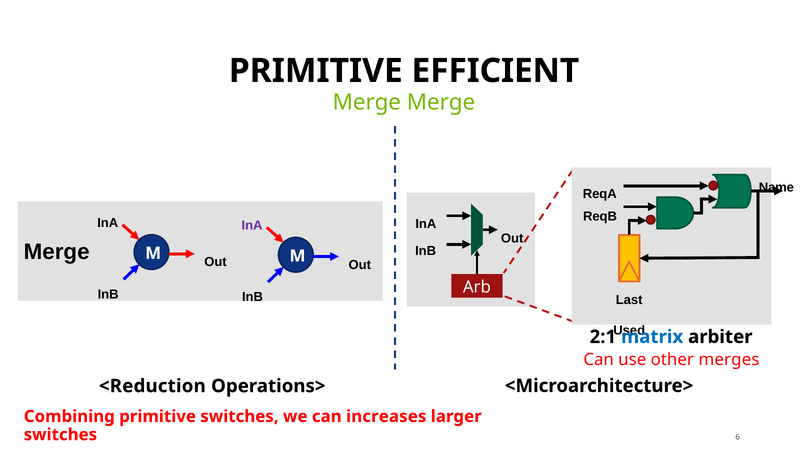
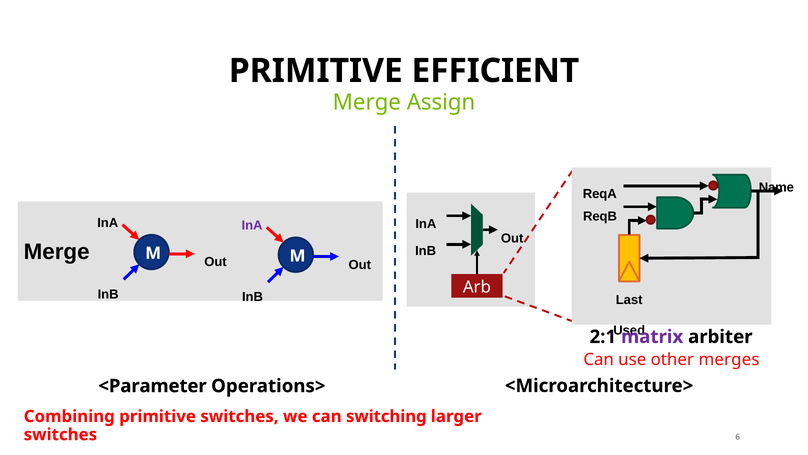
Merge Merge: Merge -> Assign (441, 102)
matrix colour: blue -> purple (652, 336)
<Reduction: <Reduction -> <Parameter (153, 386)
increases: increases -> switching (386, 416)
